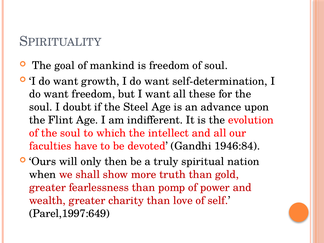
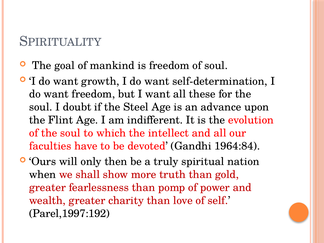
1946:84: 1946:84 -> 1964:84 (237, 146)
Parel,1997:649: Parel,1997:649 -> Parel,1997:192 (69, 214)
